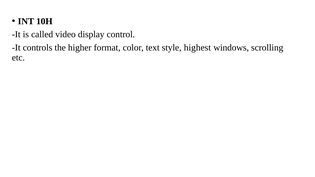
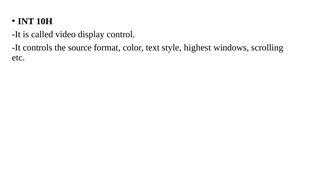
higher: higher -> source (80, 48)
